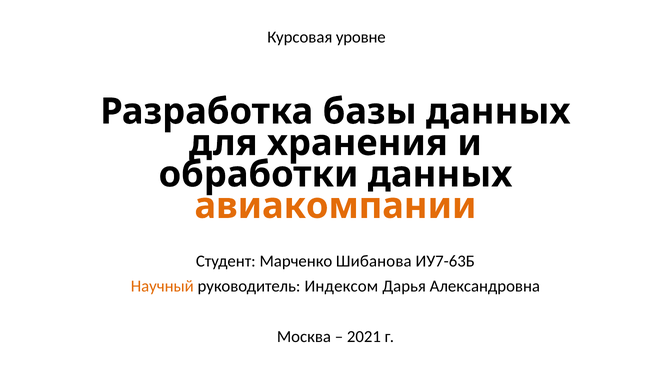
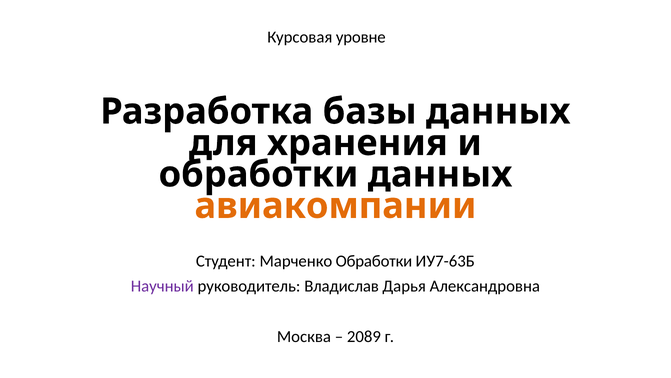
Марченко Шибанова: Шибанова -> Обработки (374, 261)
Научный colour: orange -> purple (162, 286)
Индексом: Индексом -> Владислав (342, 286)
2021: 2021 -> 2089 (364, 336)
